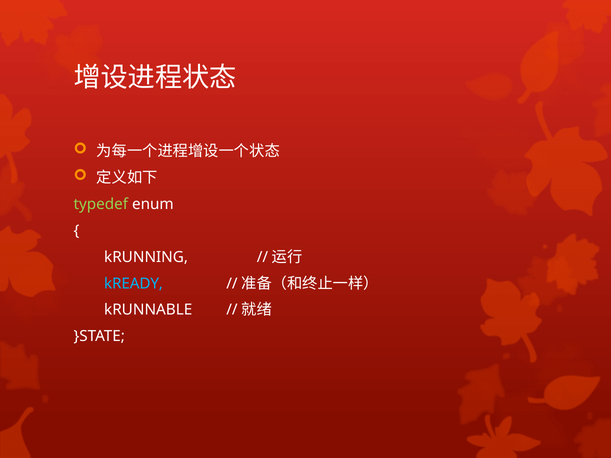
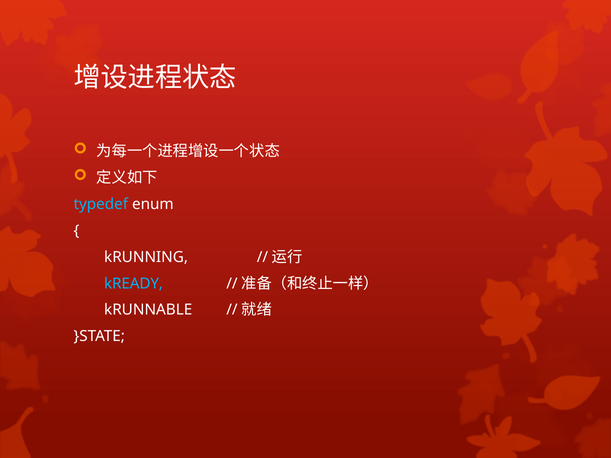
typedef colour: light green -> light blue (101, 204)
